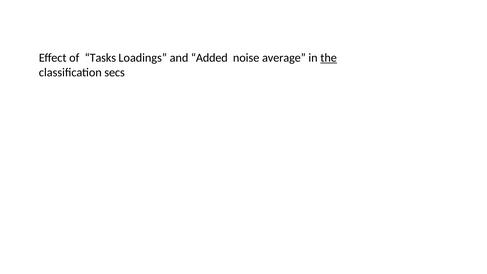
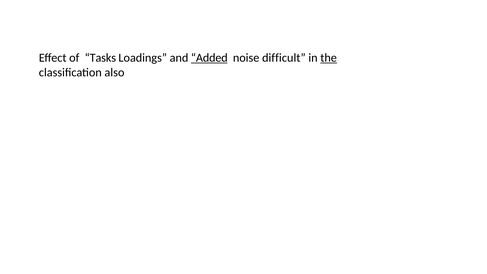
Added underline: none -> present (209, 58)
average: average -> difficult (284, 58)
secs: secs -> also (114, 72)
